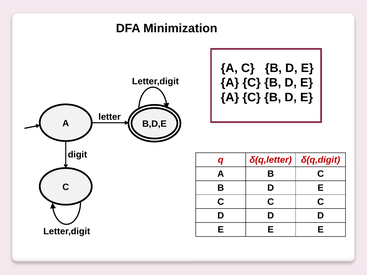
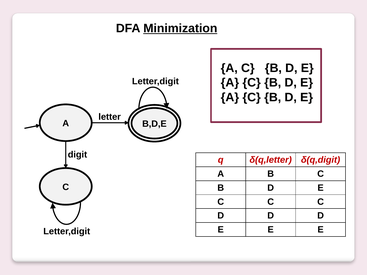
Minimization underline: none -> present (180, 28)
